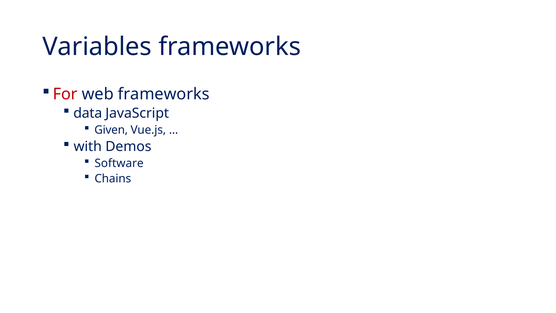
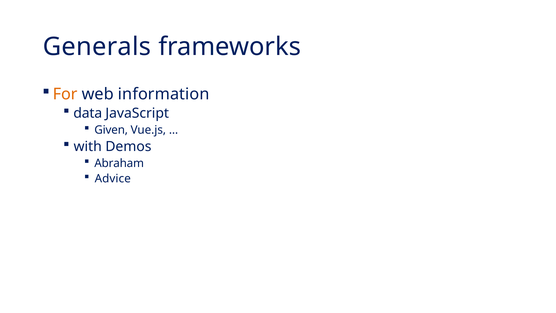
Variables: Variables -> Generals (97, 47)
For colour: red -> orange (65, 94)
web frameworks: frameworks -> information (164, 94)
Software: Software -> Abraham (119, 163)
Chains: Chains -> Advice (113, 179)
